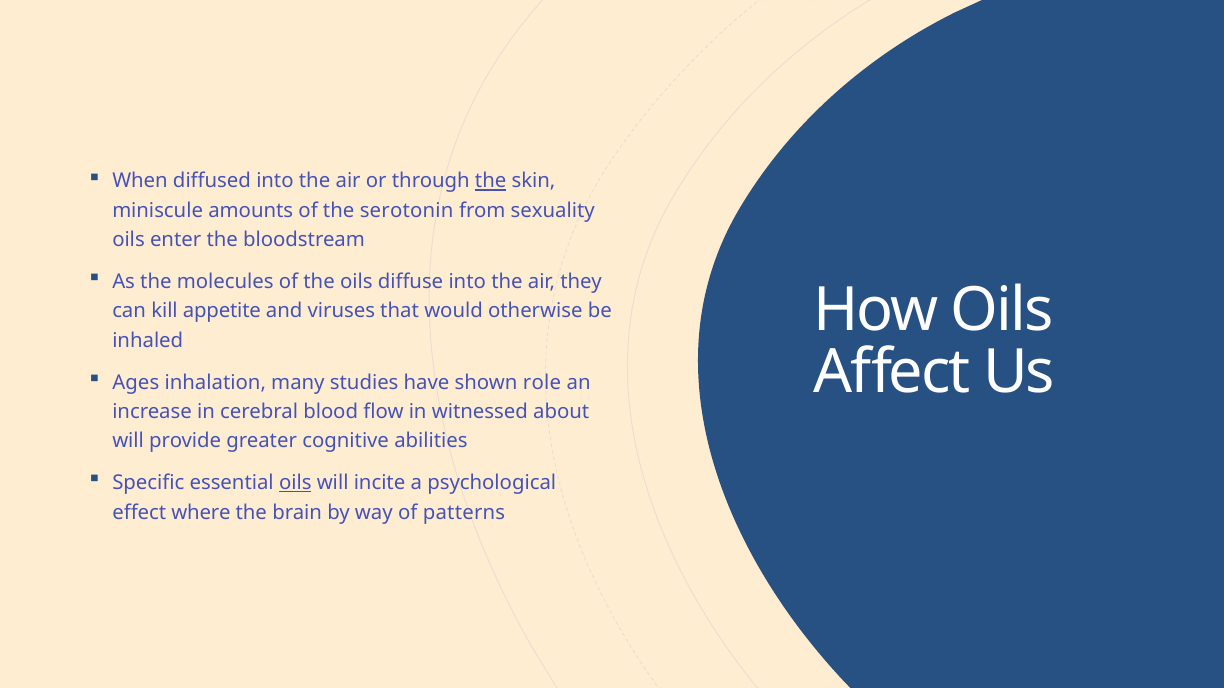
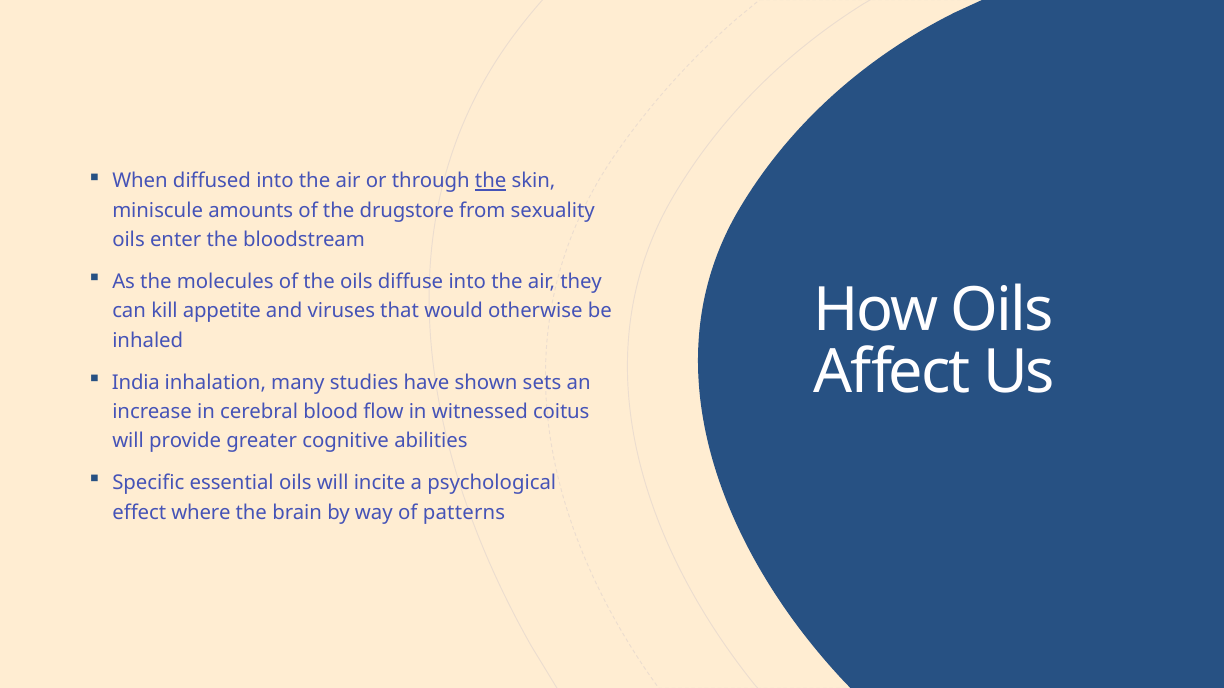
serotonin: serotonin -> drugstore (407, 211)
Ages: Ages -> India (136, 383)
role: role -> sets (542, 383)
about: about -> coitus (561, 412)
oils underline: present -> none (295, 483)
